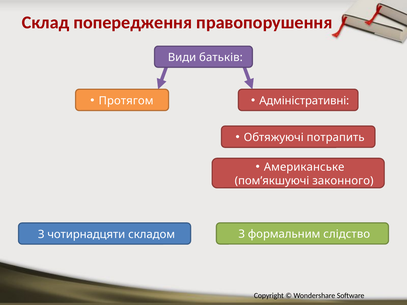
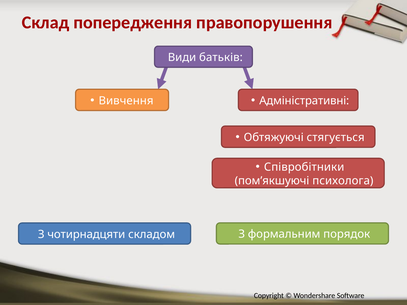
Протягом: Протягом -> Вивчення (126, 101)
потрапить: потрапить -> стягується (336, 138)
Американське: Американське -> Співробітники (304, 167)
законного: законного -> психолога (343, 181)
слідство: слідство -> порядок (347, 234)
